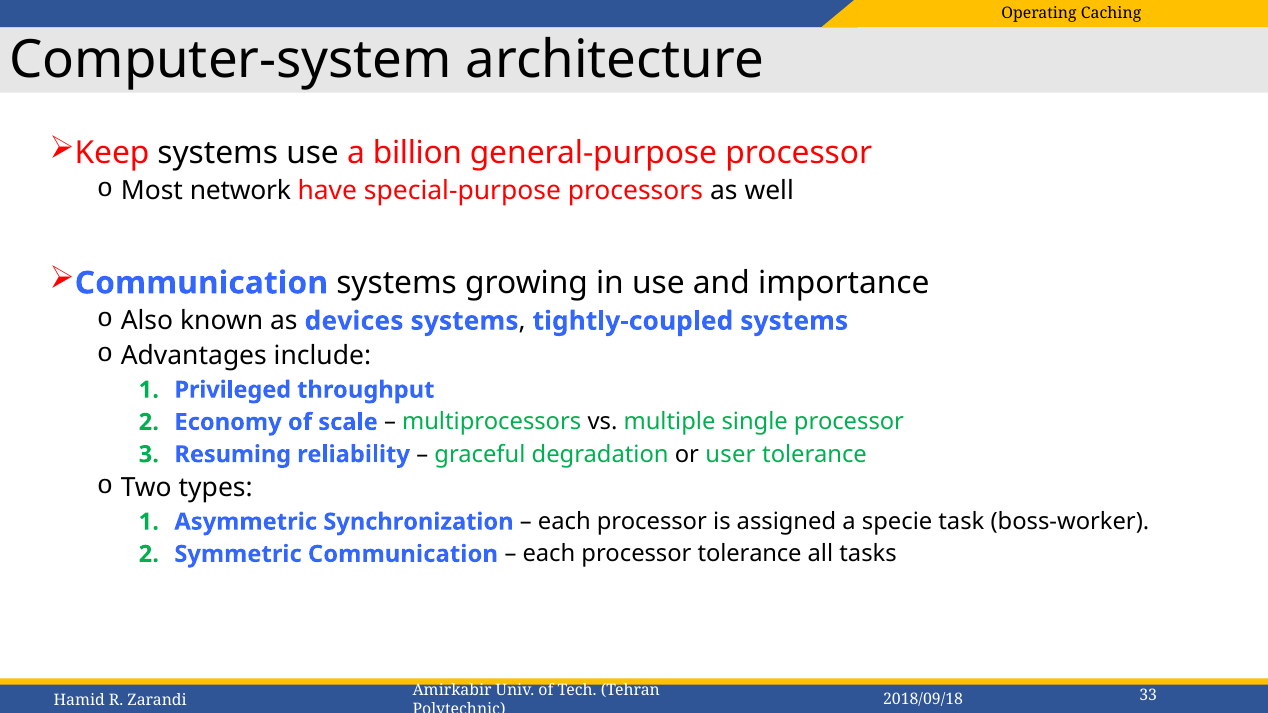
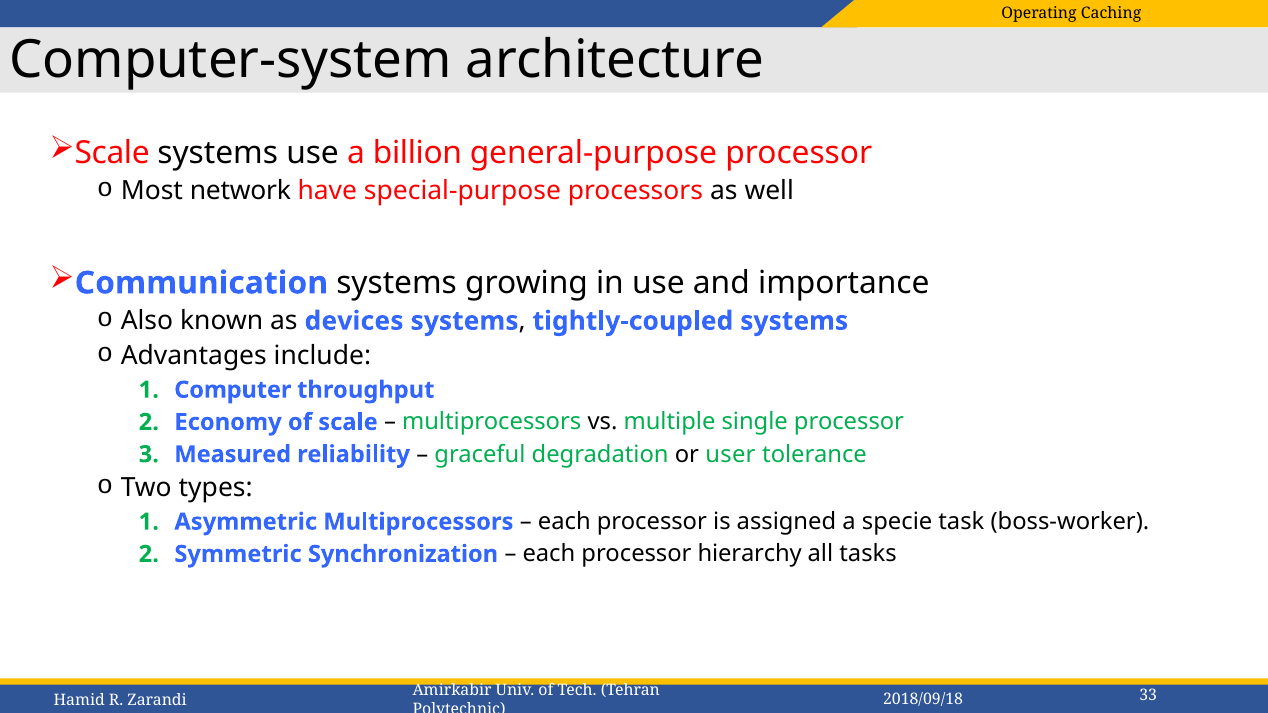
Keep: Keep -> Scale (112, 153)
Privileged: Privileged -> Computer (233, 390)
Resuming: Resuming -> Measured (233, 455)
Asymmetric Synchronization: Synchronization -> Multiprocessors (418, 522)
Symmetric Communication: Communication -> Synchronization (403, 554)
processor tolerance: tolerance -> hierarchy (750, 554)
